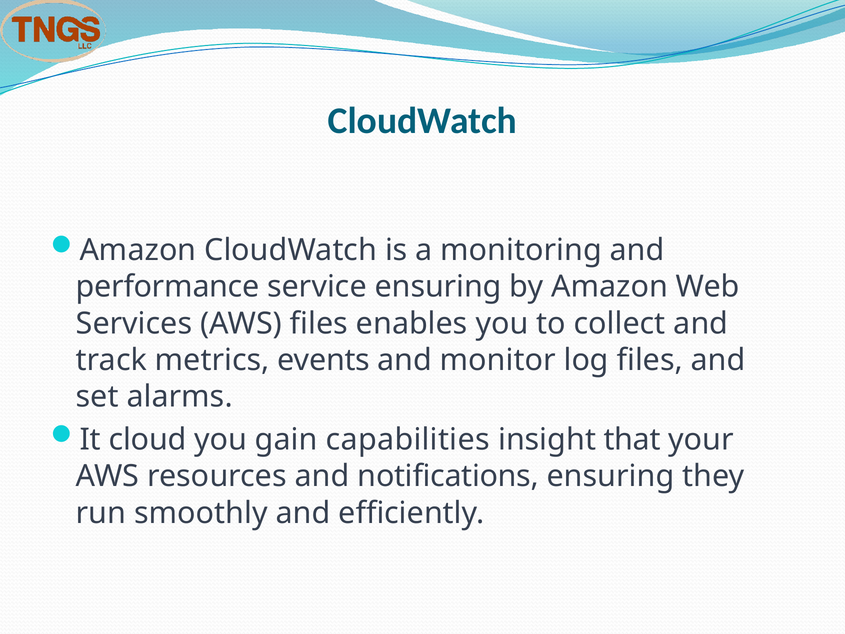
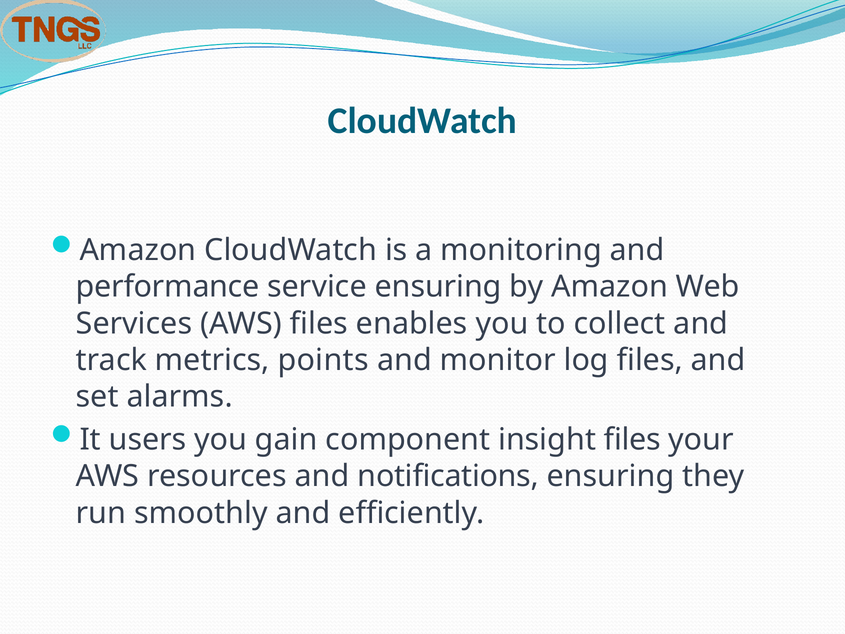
events: events -> points (323, 360)
cloud: cloud -> users (148, 440)
capabilities: capabilities -> component (408, 440)
insight that: that -> files (632, 440)
